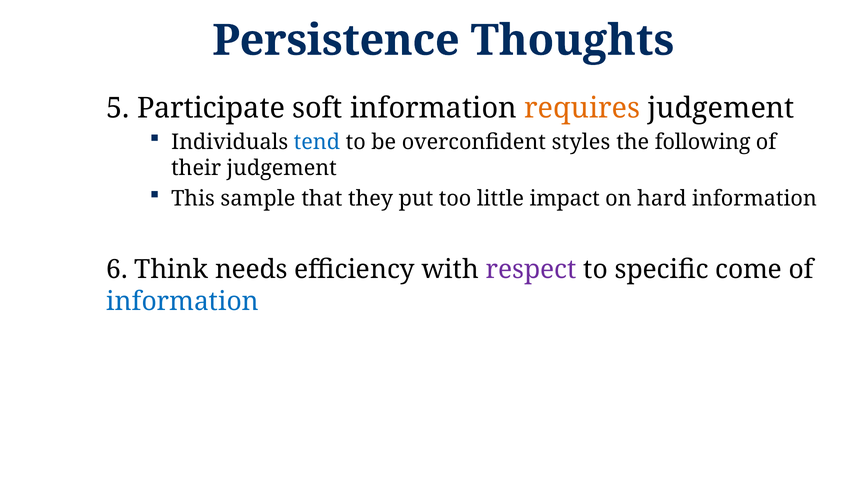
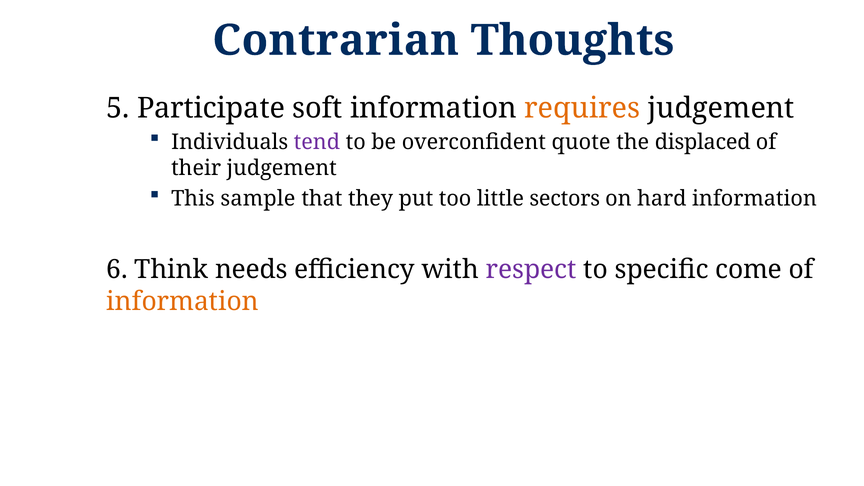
Persistence: Persistence -> Contrarian (336, 41)
tend colour: blue -> purple (317, 142)
styles: styles -> quote (581, 142)
following: following -> displaced (703, 142)
impact: impact -> sectors (565, 198)
information colour: blue -> orange (183, 301)
